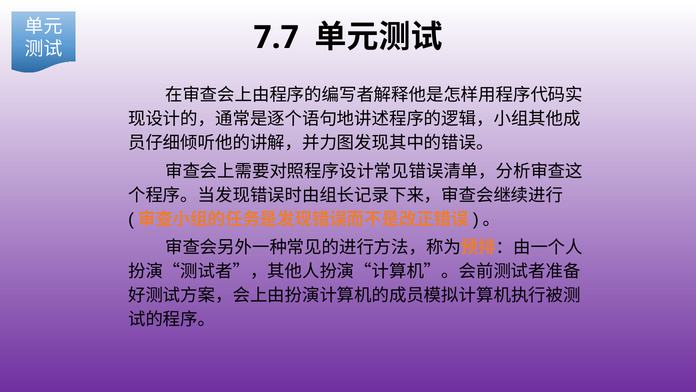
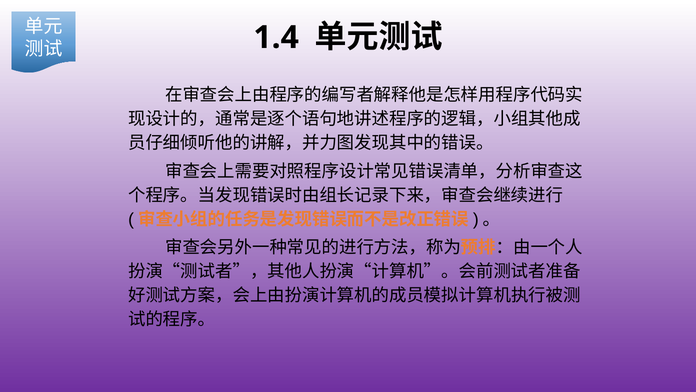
7.7: 7.7 -> 1.4 (276, 37)
